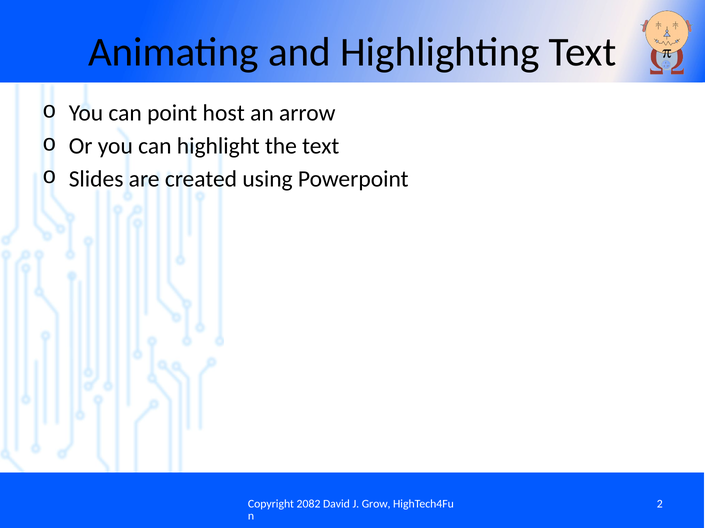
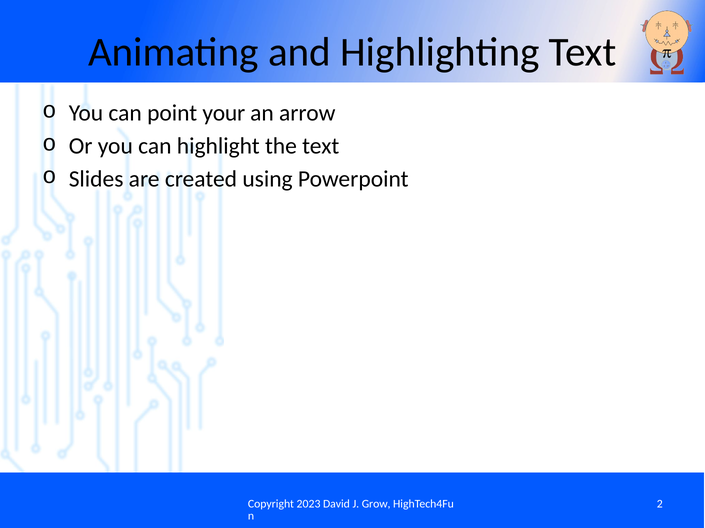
host: host -> your (224, 113)
2082: 2082 -> 2023 (309, 505)
